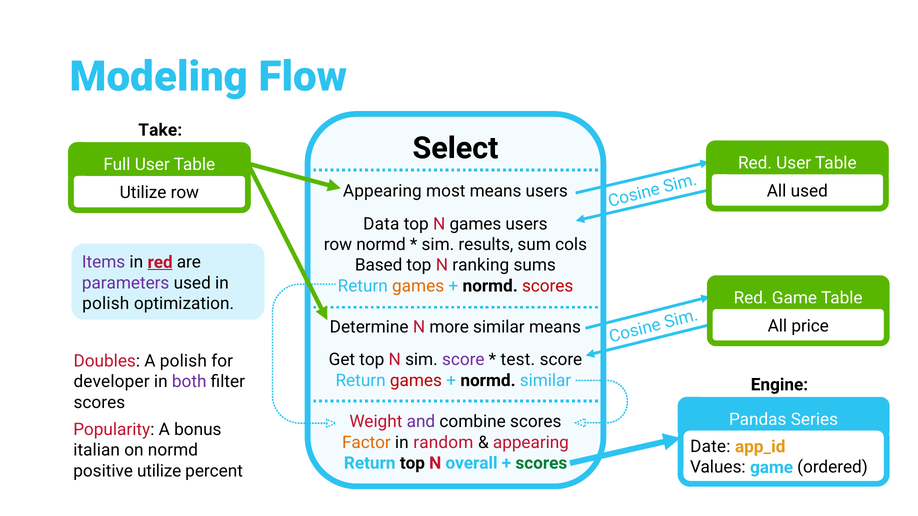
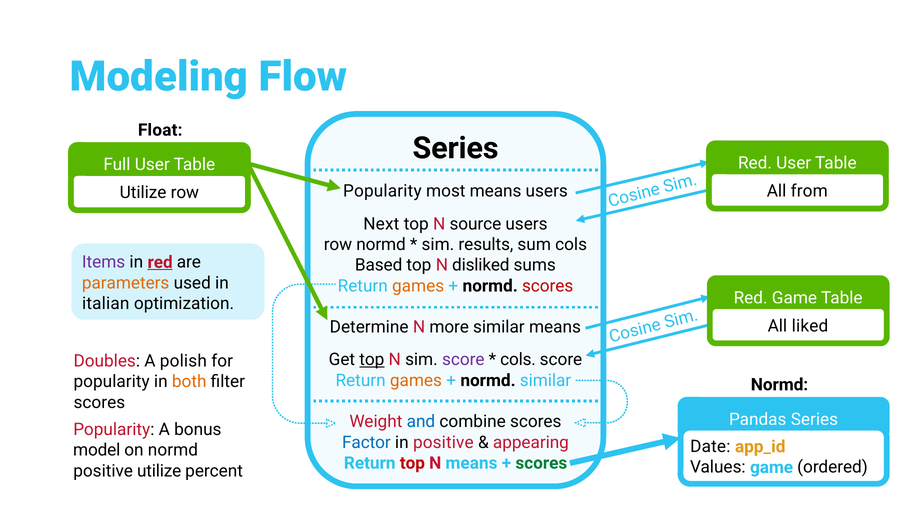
Take: Take -> Float (160, 130)
Select: Select -> Series (456, 148)
All used: used -> from (809, 191)
Appearing: Appearing -> Popularity (382, 191)
Data: Data -> Next (381, 224)
N games: games -> source (475, 224)
ranking: ranking -> disliked (481, 265)
parameters colour: purple -> orange (126, 283)
polish: polish -> italian (106, 304)
price: price -> liked (810, 326)
top underline: none -> present (372, 360)
test: test -> cols (518, 360)
games colour: red -> orange (416, 381)
developer: developer -> popularity (112, 382)
both colour: purple -> orange (189, 382)
Engine: Engine -> Normd (779, 385)
and colour: purple -> blue (421, 422)
Factor colour: orange -> blue (366, 443)
in random: random -> positive (443, 443)
italian: italian -> model (97, 451)
top colour: black -> red (412, 463)
N overall: overall -> means (471, 463)
